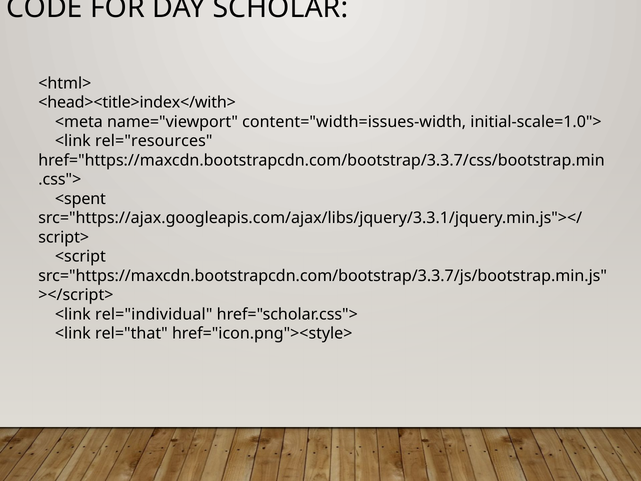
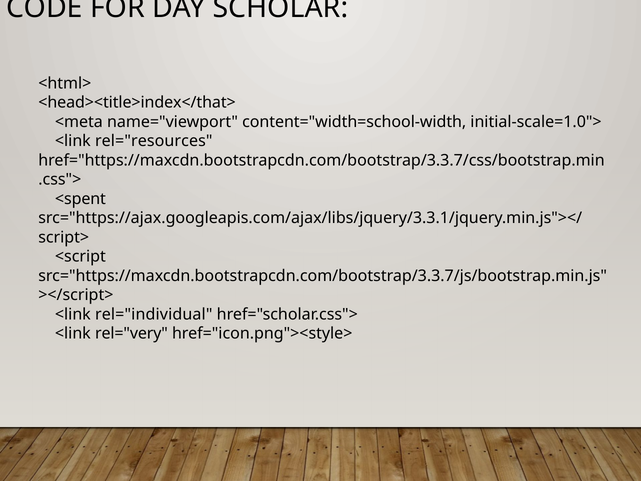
<head><title>index</with>: <head><title>index</with> -> <head><title>index</that> (137, 103)
content="width=issues-width: content="width=issues-width -> content="width=school-width (354, 122)
rel="that: rel="that -> rel="very (131, 333)
